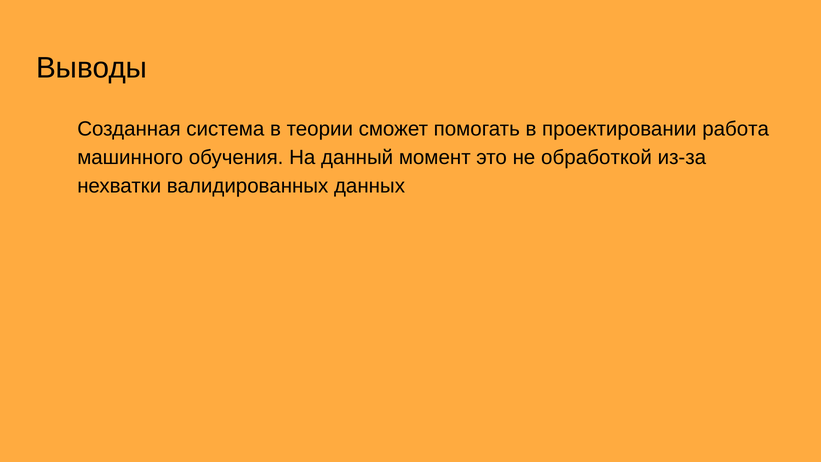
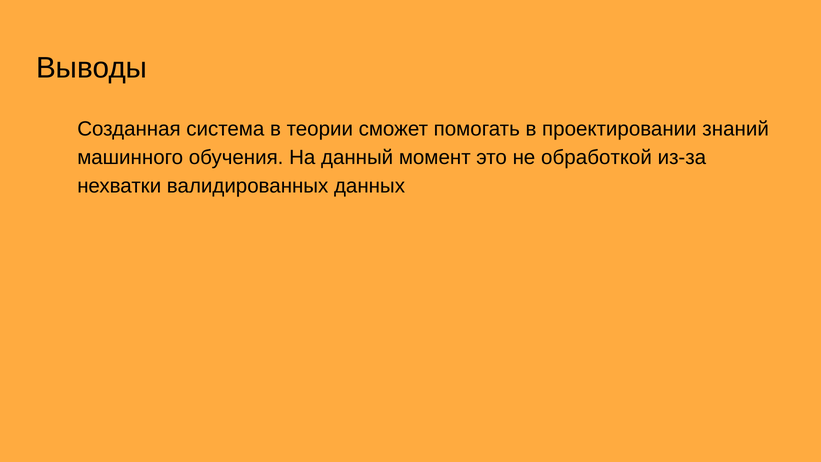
работа: работа -> знаний (736, 129)
